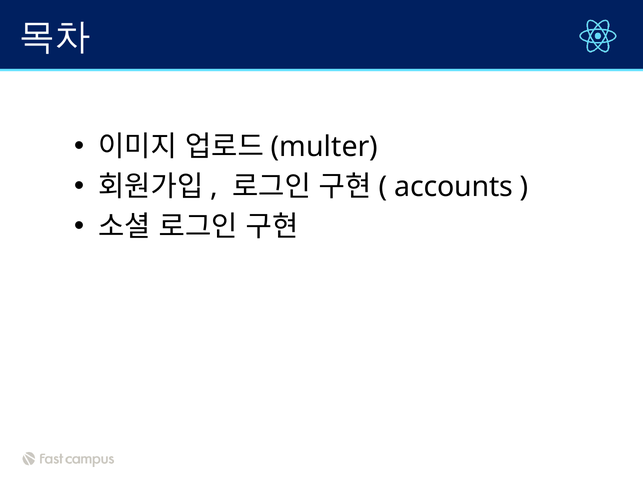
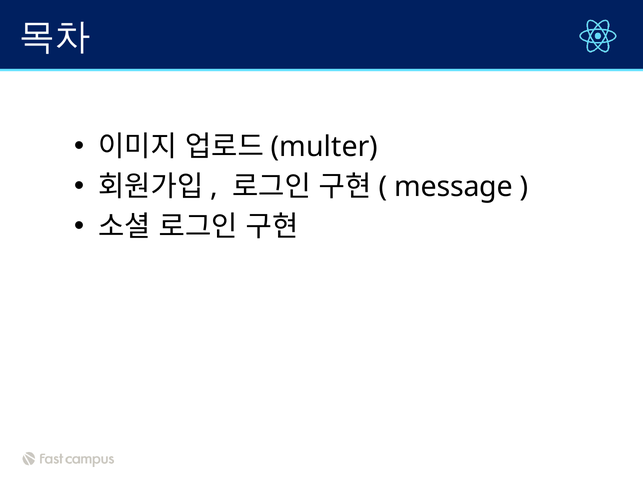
accounts: accounts -> message (454, 187)
